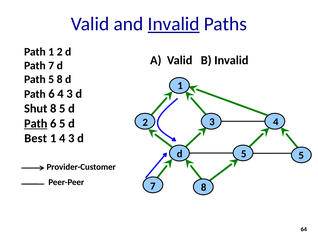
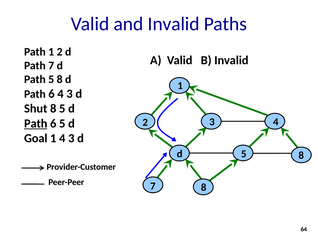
Invalid underline: present -> none (174, 24)
Best: Best -> Goal (36, 138)
5: 5 -> 8 (301, 155)
